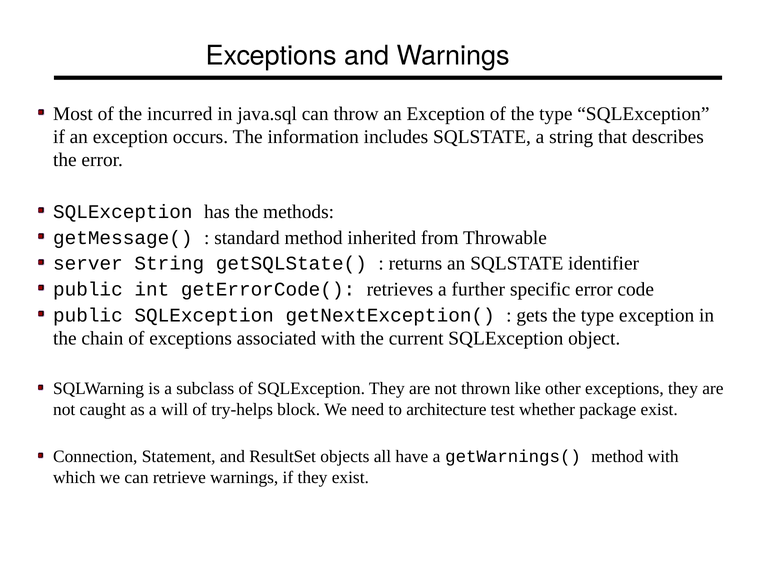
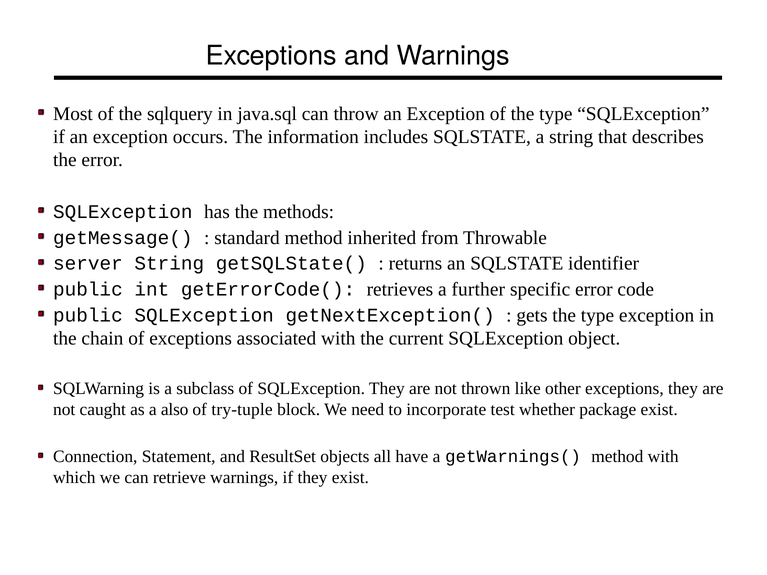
incurred: incurred -> sqlquery (180, 114)
will: will -> also (175, 410)
try-helps: try-helps -> try-tuple (242, 410)
architecture: architecture -> incorporate (446, 410)
